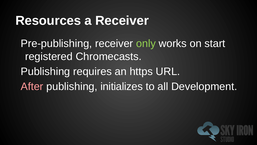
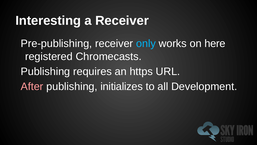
Resources: Resources -> Interesting (48, 20)
only colour: light green -> light blue (146, 43)
start: start -> here (215, 43)
